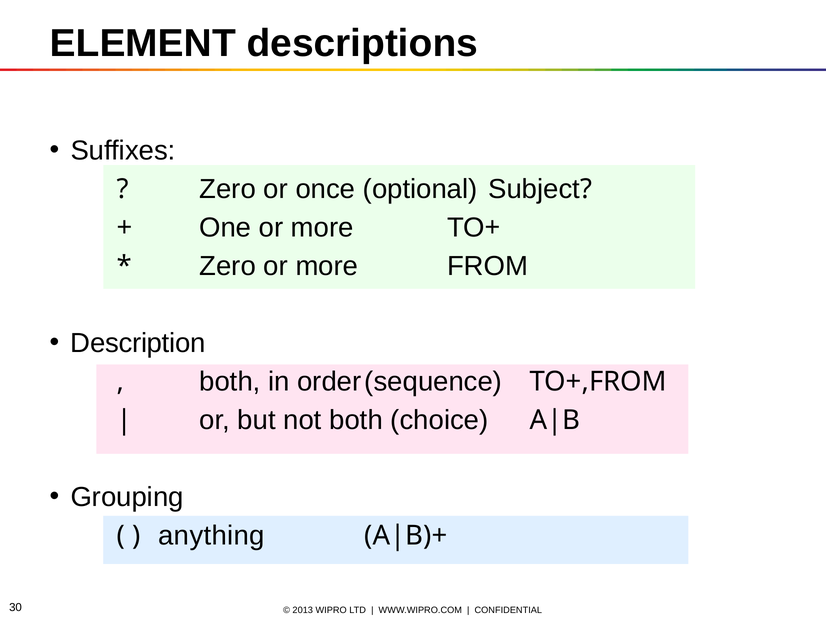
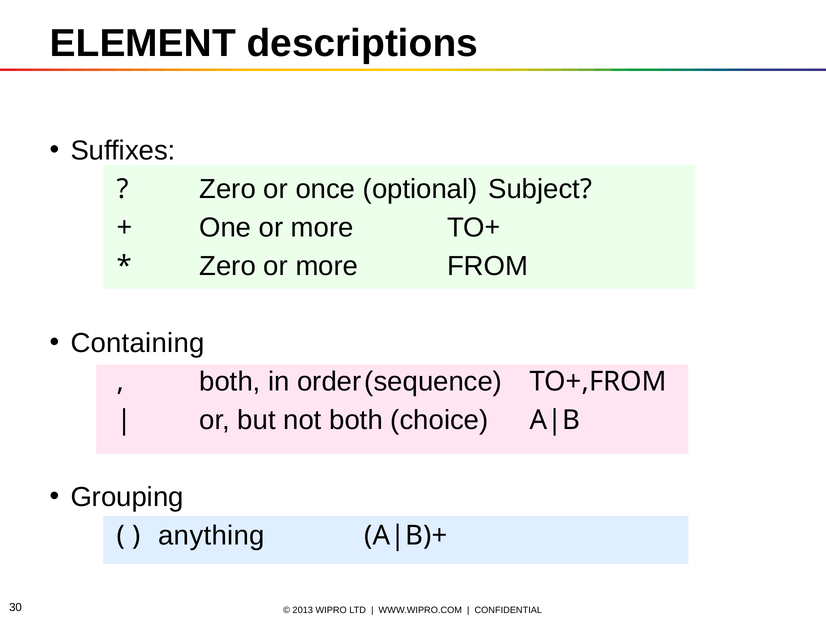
Description: Description -> Containing (138, 343)
